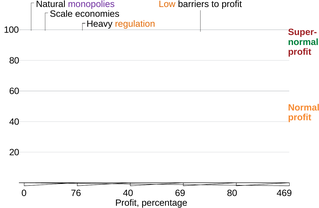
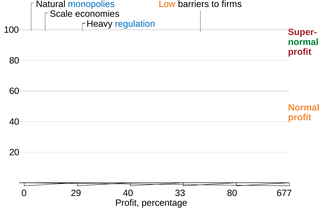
monopolies colour: purple -> blue (91, 4)
to profit: profit -> firms (232, 4)
regulation colour: orange -> blue (135, 24)
76: 76 -> 29 (76, 194)
69: 69 -> 33 (180, 194)
469: 469 -> 677 (284, 194)
